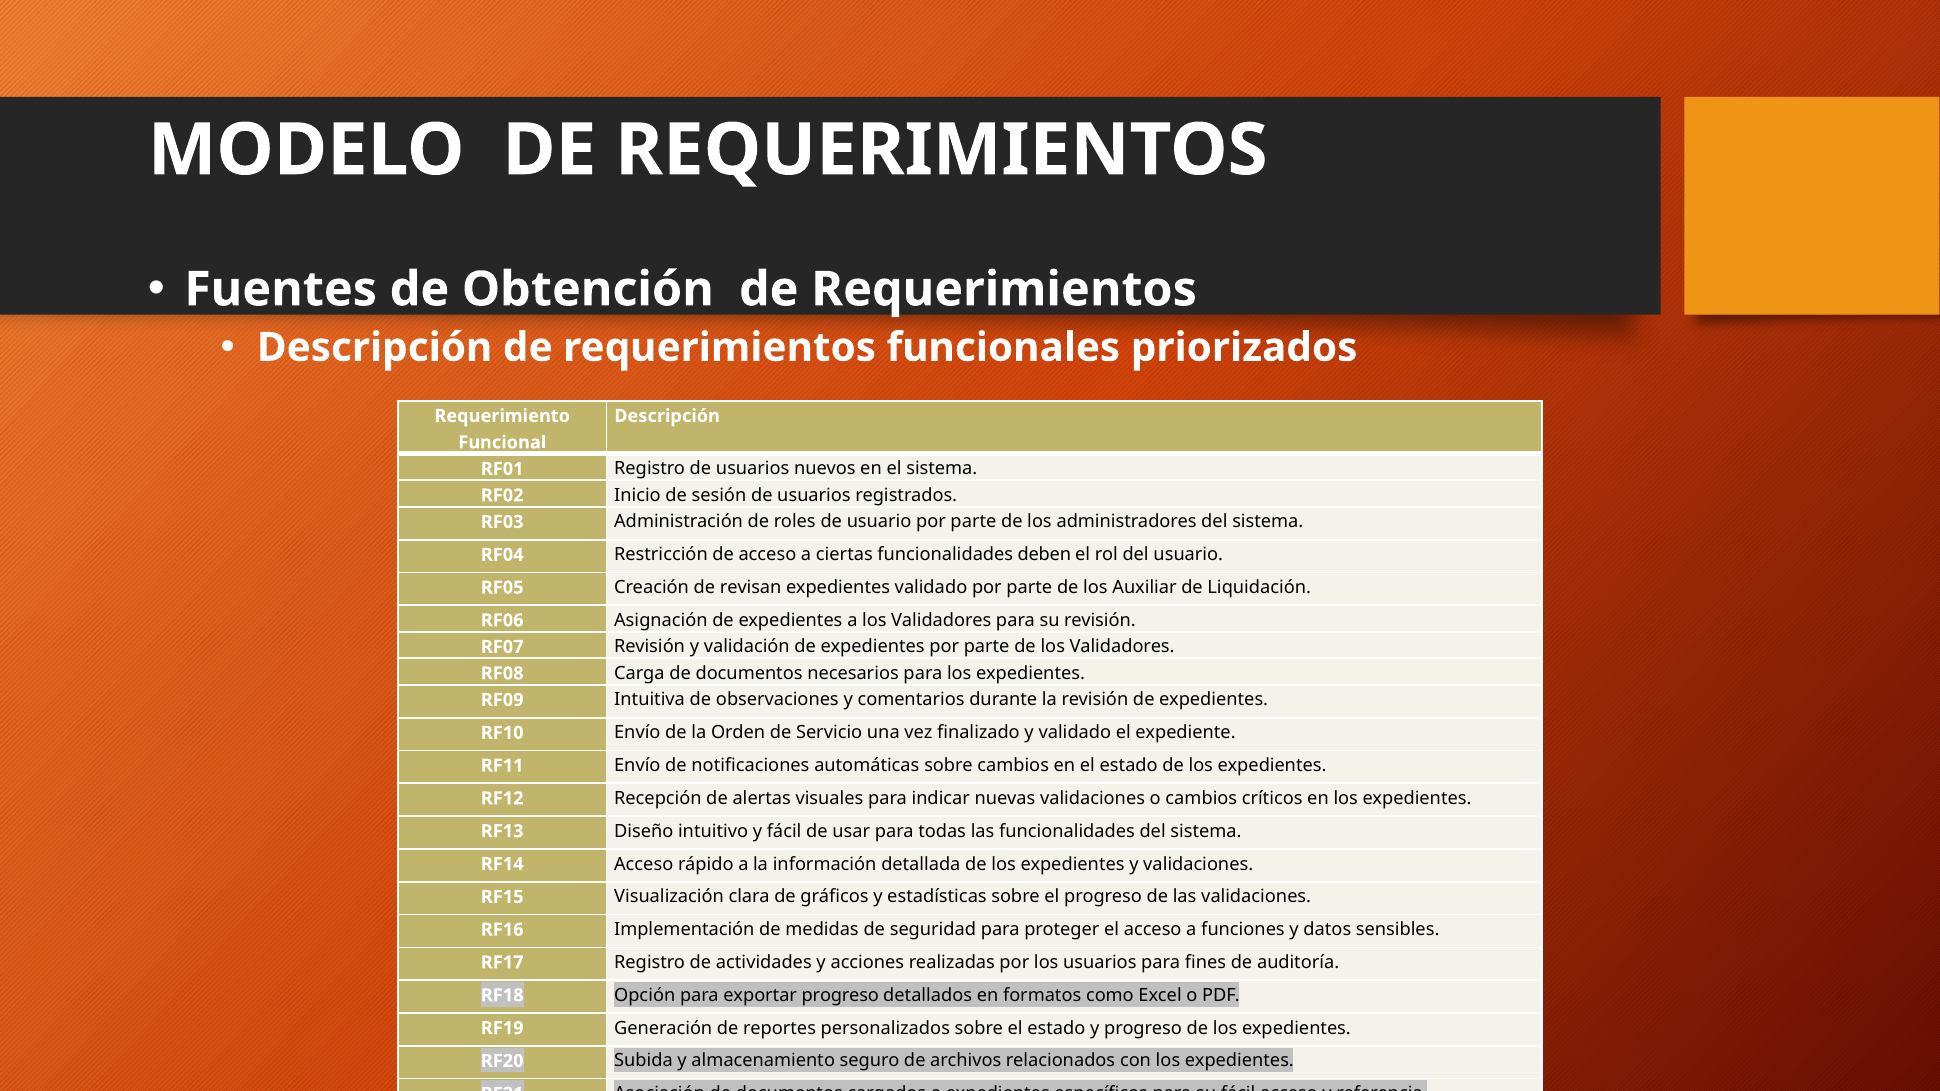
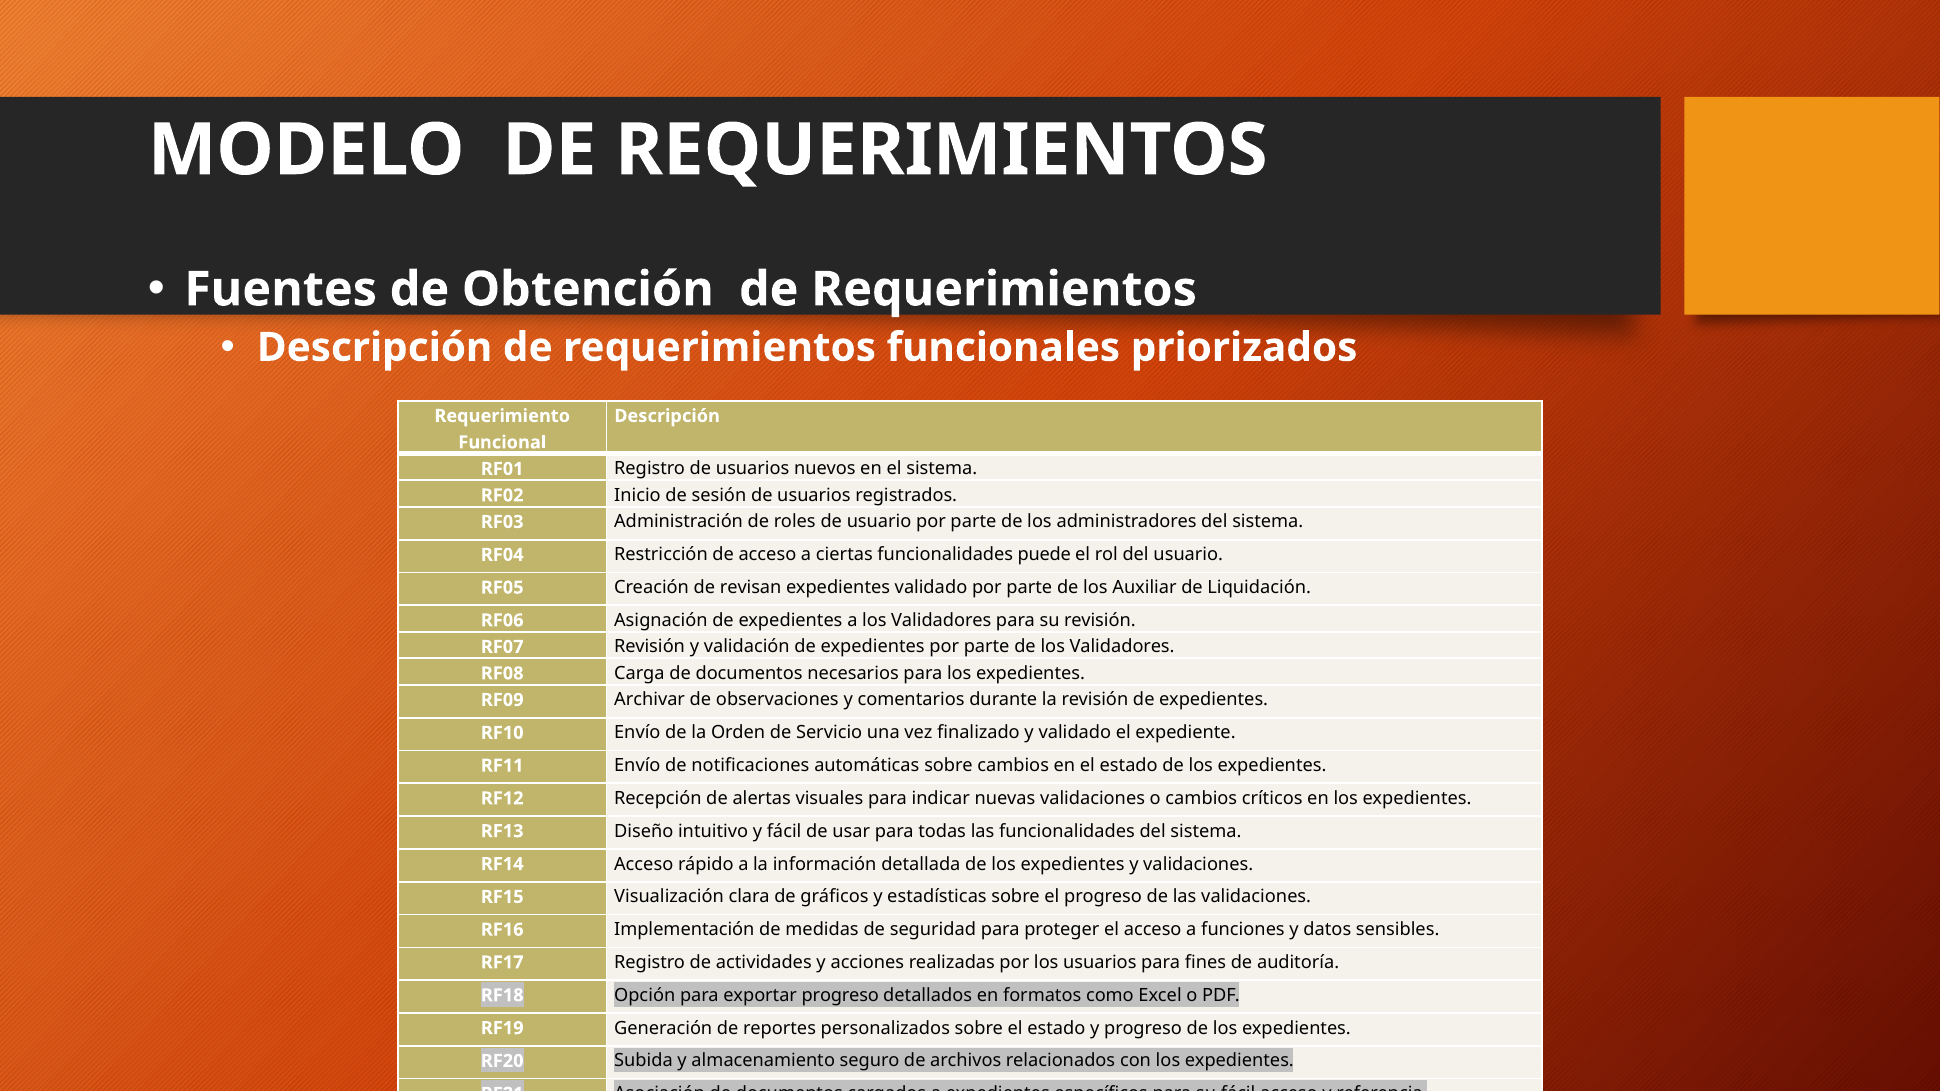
deben: deben -> puede (1044, 555)
Intuitiva: Intuitiva -> Archivar (650, 700)
